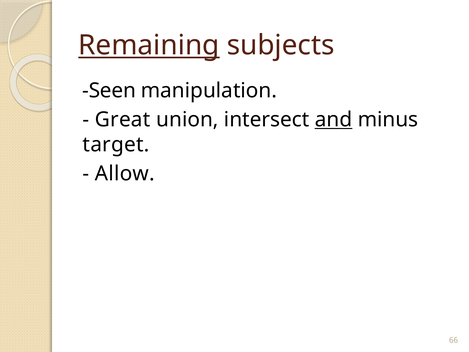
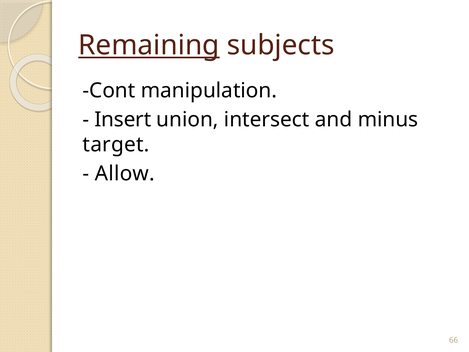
Seen: Seen -> Cont (109, 91)
Great: Great -> Insert (123, 119)
and underline: present -> none (334, 119)
